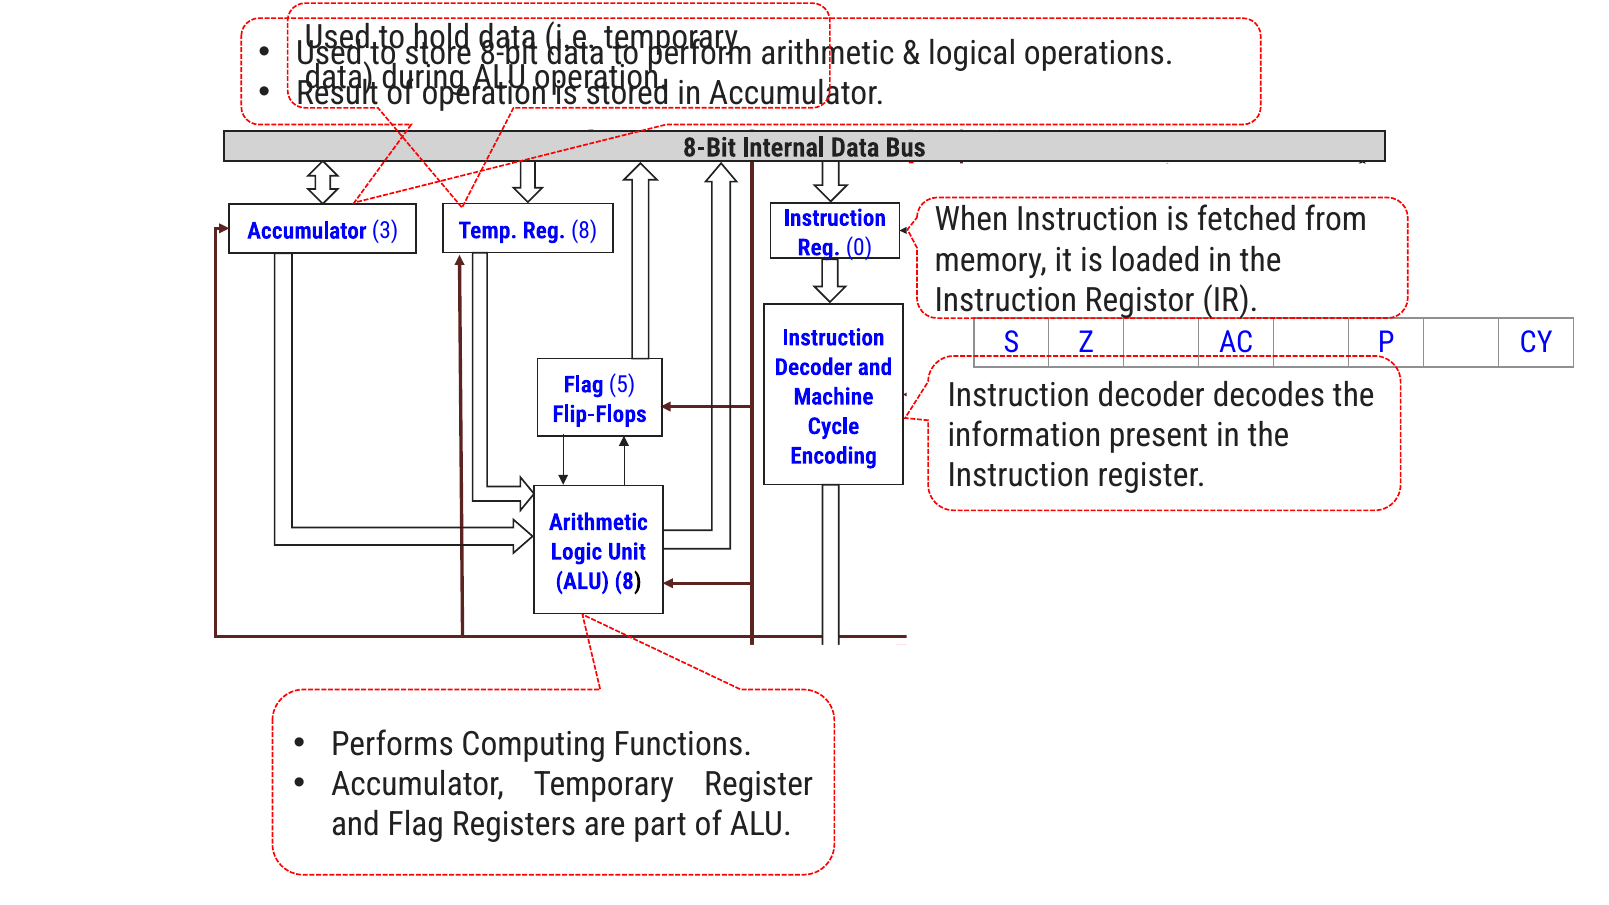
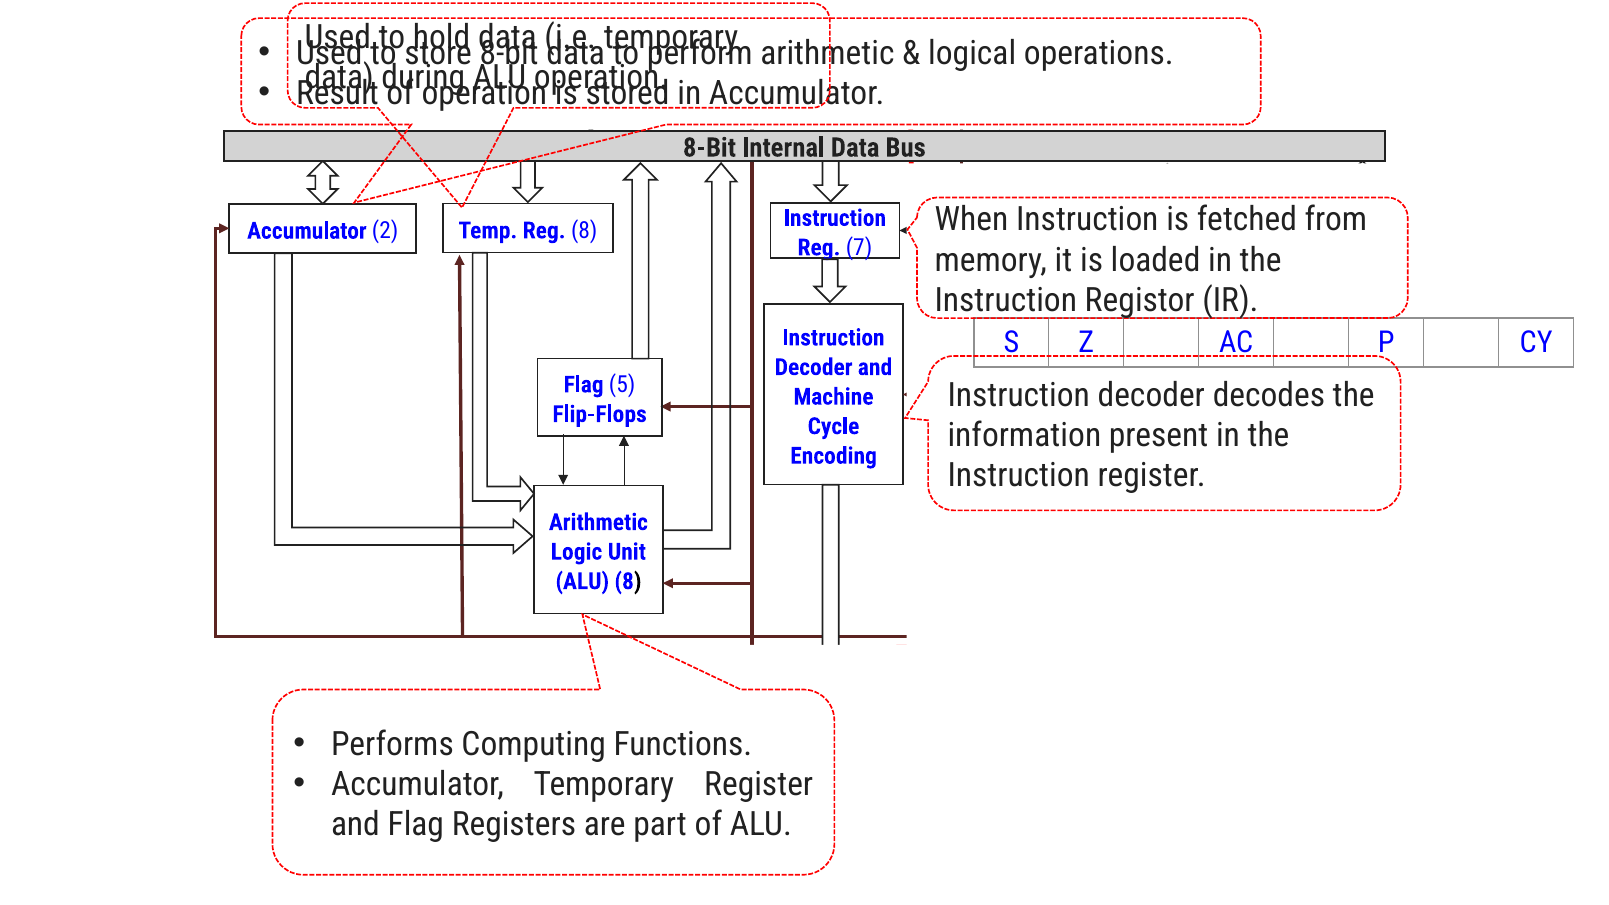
3: 3 -> 2 (385, 231)
Reg 0: 0 -> 7 (859, 248)
